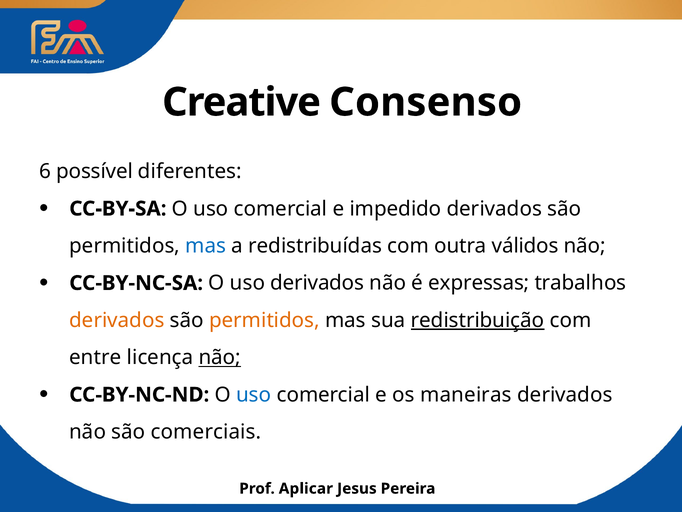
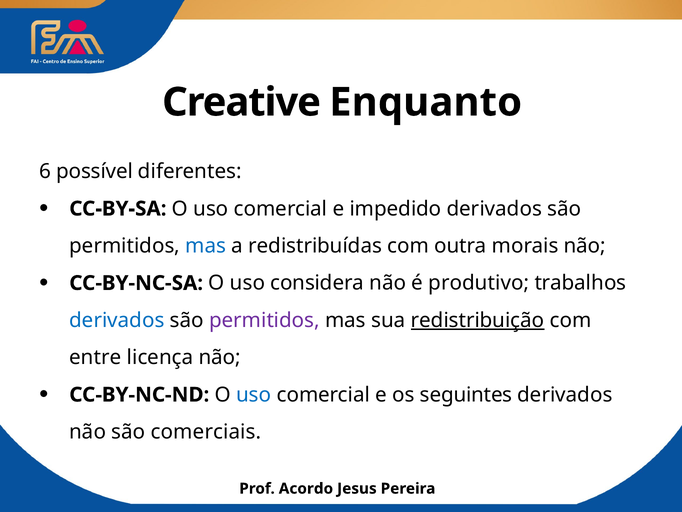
Consenso: Consenso -> Enquanto (426, 102)
válidos: válidos -> morais (525, 246)
uso derivados: derivados -> considera (317, 283)
expressas: expressas -> produtivo (479, 283)
derivados colour: orange -> blue (117, 320)
permitidos colour: orange -> purple (264, 320)
não underline: present -> none (220, 357)
maneiras: maneiras -> seguintes (466, 394)
Aplicar: Aplicar -> Acordo (306, 488)
